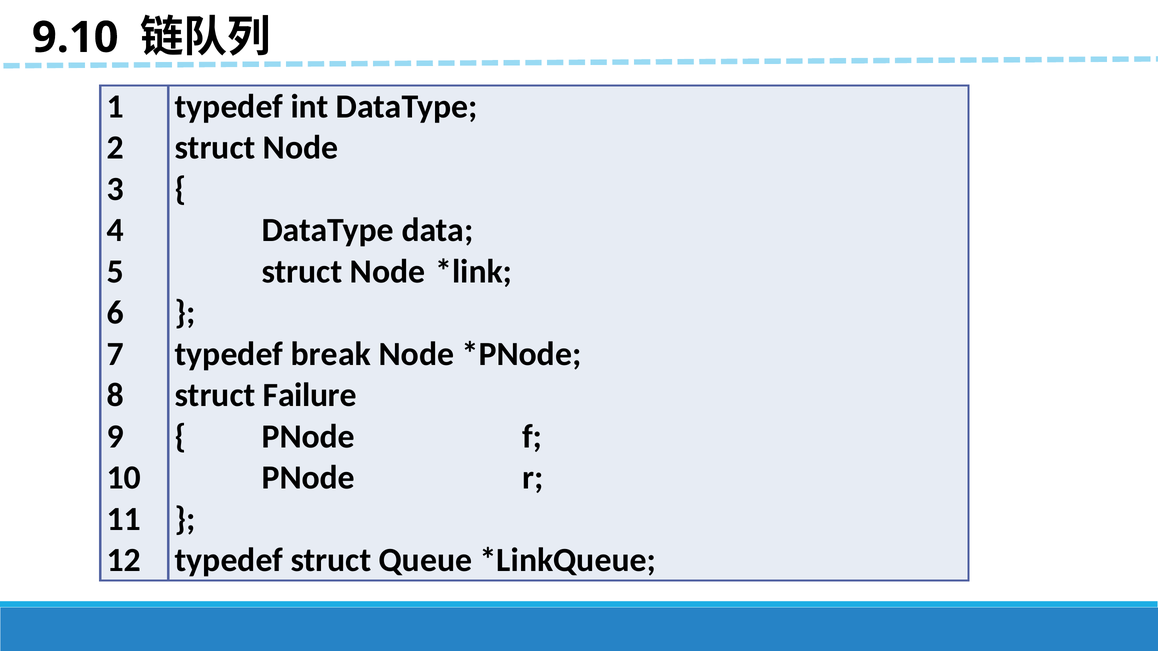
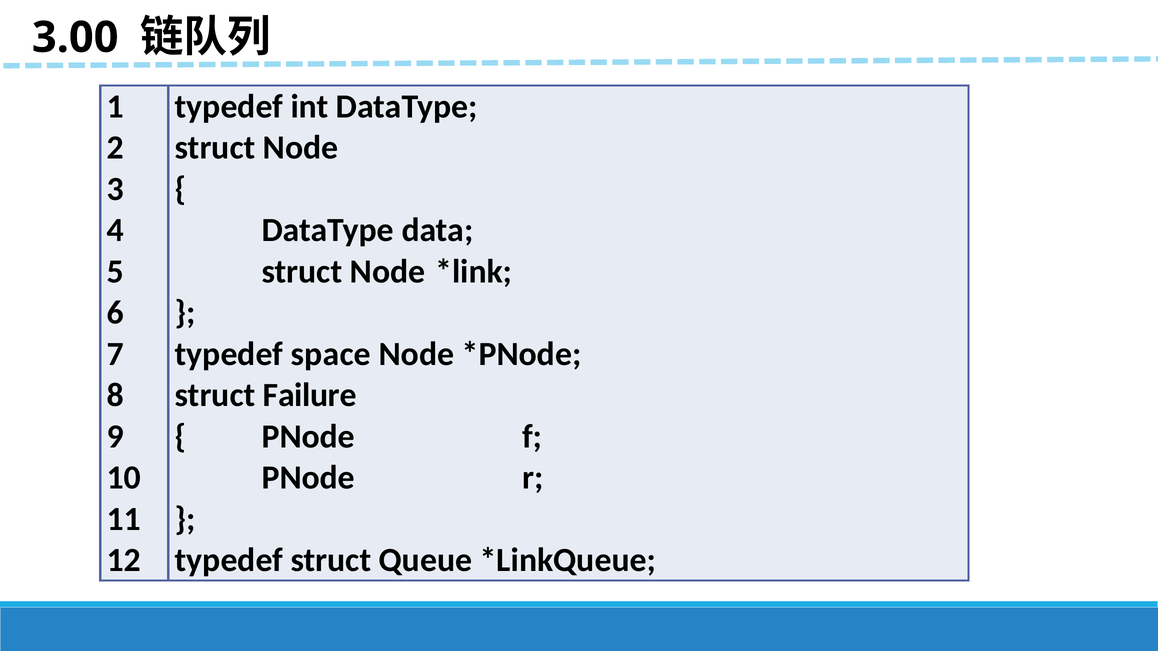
9.10: 9.10 -> 3.00 (75, 38)
break: break -> space (331, 354)
